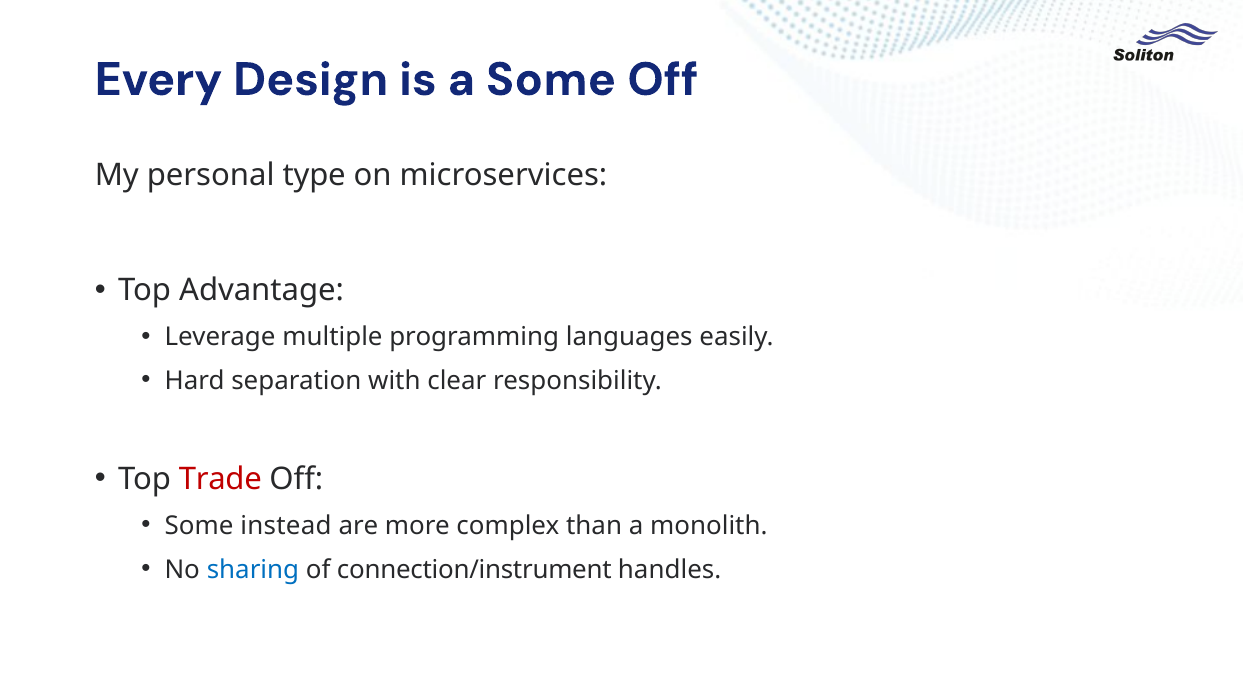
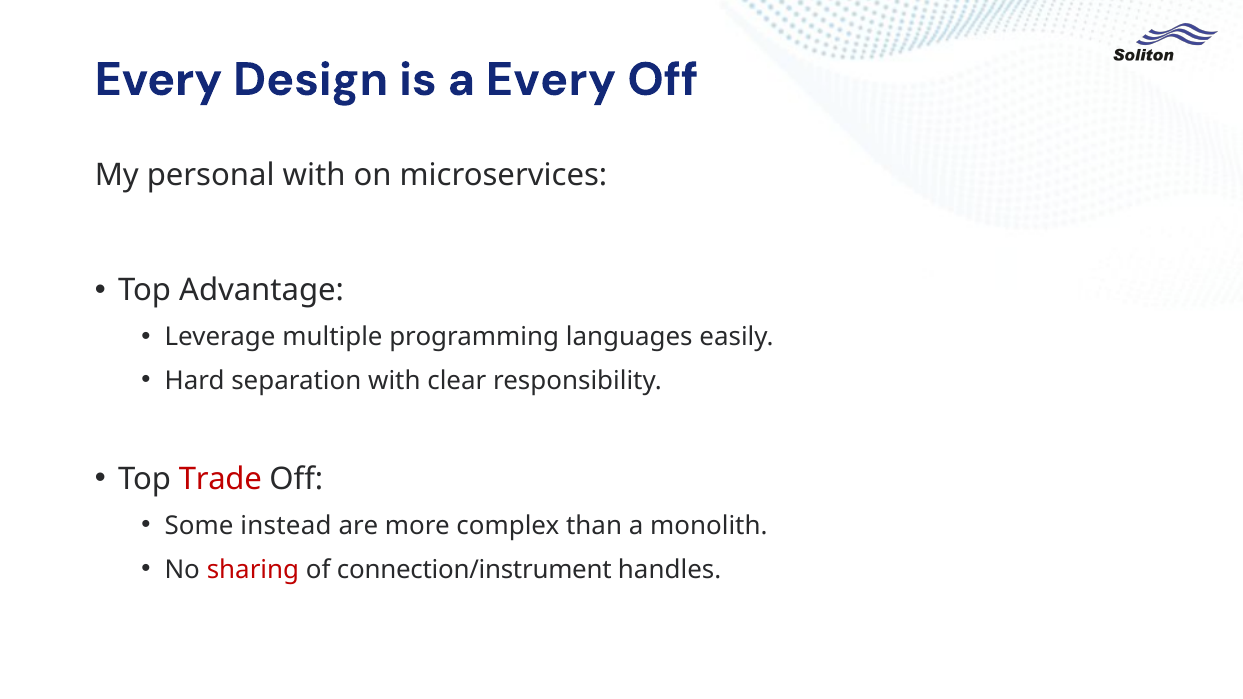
a Some: Some -> Every (551, 79)
personal type: type -> with (314, 175)
sharing colour: blue -> red (253, 570)
